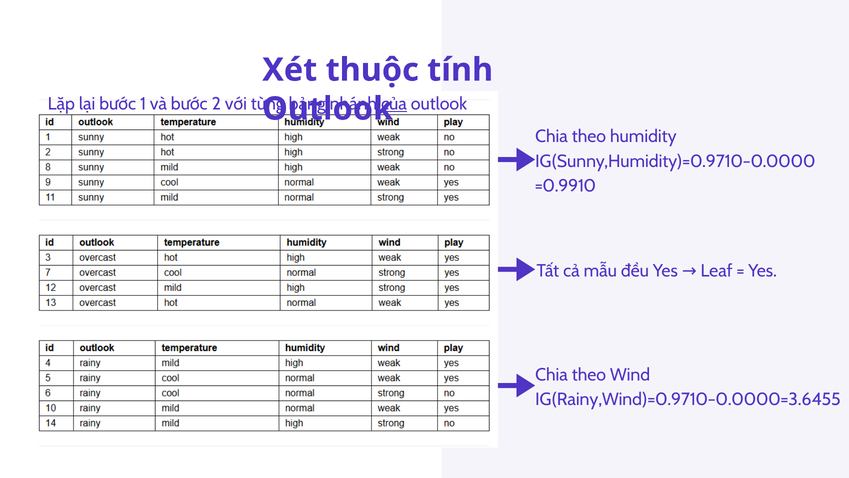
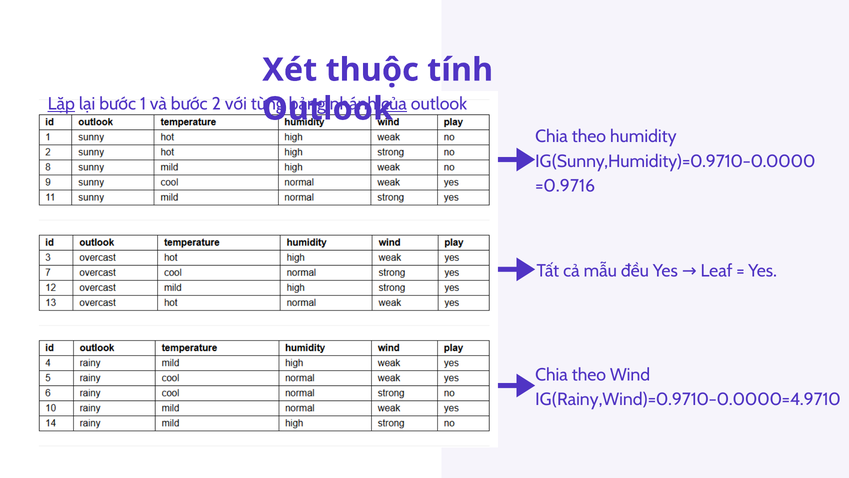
Lặp underline: none -> present (61, 104)
=0.9910: =0.9910 -> =0.9716 (565, 186)
IG(Rainy,Wind)=0.9710−0.0000=3.6455: IG(Rainy,Wind)=0.9710−0.0000=3.6455 -> IG(Rainy,Wind)=0.9710−0.0000=4.9710 (688, 399)
